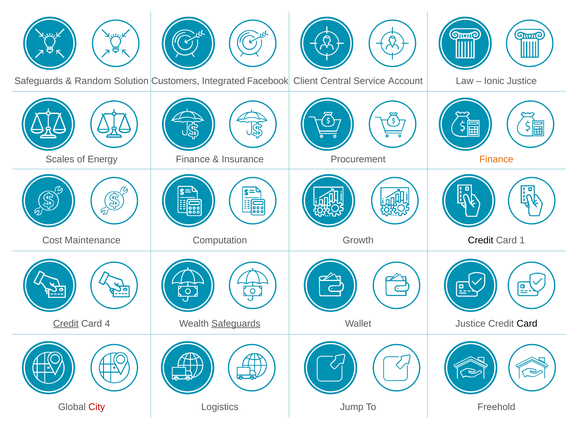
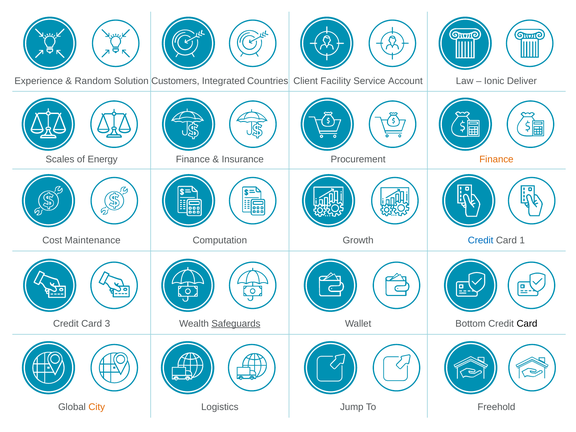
Safeguards: Safeguards -> Experience (39, 81)
Facebook: Facebook -> Countries (268, 81)
Central: Central -> Facility (336, 81)
Ionic Justice: Justice -> Deliver (522, 81)
Credit colour: black -> blue (481, 240)
Credit underline: present -> none (66, 324)
4: 4 -> 3 (107, 324)
Wallet Justice: Justice -> Bottom (471, 324)
City colour: red -> orange (97, 407)
